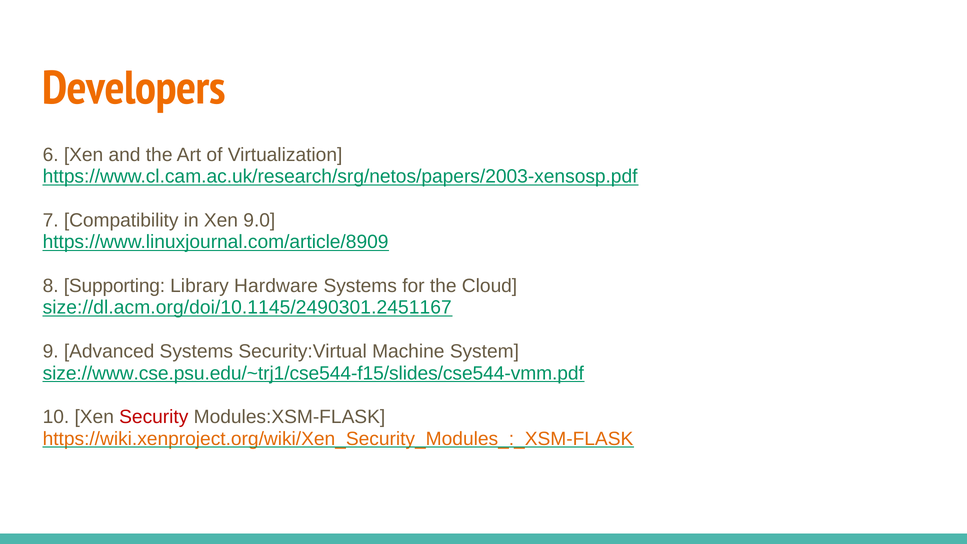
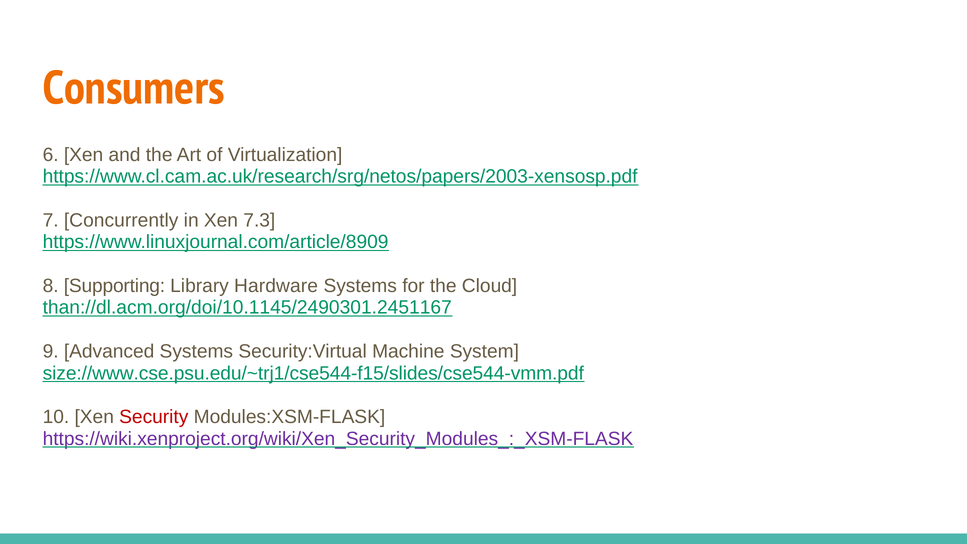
Developers: Developers -> Consumers (134, 88)
Compatibility: Compatibility -> Concurrently (121, 220)
9.0: 9.0 -> 7.3 (259, 220)
size://dl.acm.org/doi/10.1145/2490301.2451167: size://dl.acm.org/doi/10.1145/2490301.2451167 -> than://dl.acm.org/doi/10.1145/2490301.2451167 (247, 308)
https://wiki.xenproject.org/wiki/Xen_Security_Modules_:_XSM-FLASK colour: orange -> purple (338, 439)
